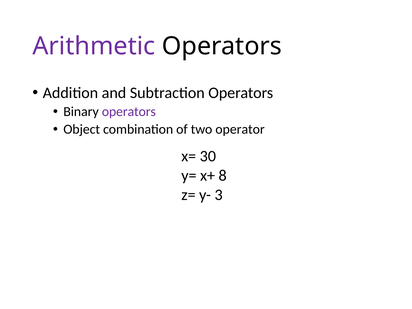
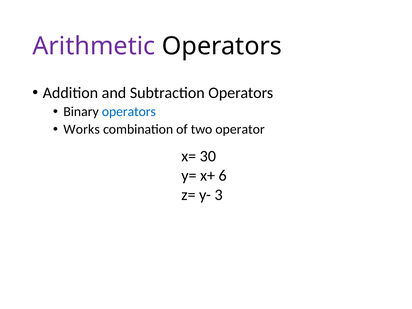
operators colour: purple -> blue (129, 112)
Object: Object -> Works (82, 129)
8: 8 -> 6 (223, 176)
